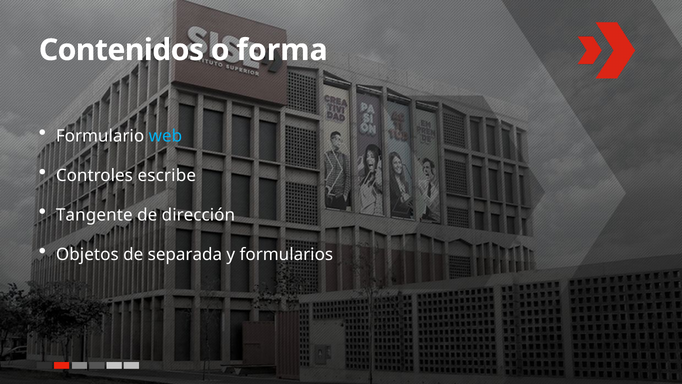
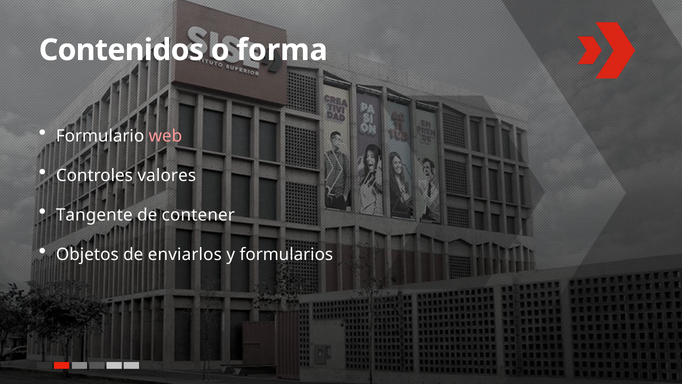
web colour: light blue -> pink (165, 136)
escribe: escribe -> valores (167, 175)
dirección: dirección -> contener (198, 215)
separada: separada -> enviarlos (185, 254)
